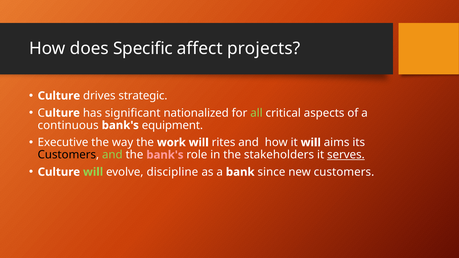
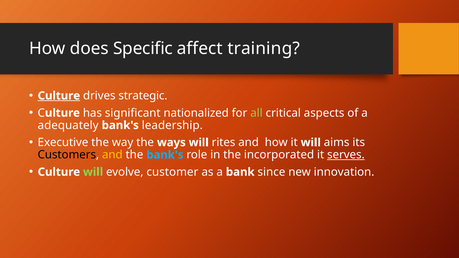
projects: projects -> training (264, 49)
Culture underline: none -> present (59, 96)
continuous: continuous -> adequately (68, 125)
equipment: equipment -> leadership (172, 125)
work: work -> ways (171, 143)
and colour: light green -> yellow (112, 155)
bank's colour: pink -> light blue (165, 155)
stakeholders: stakeholders -> incorporated (279, 155)
discipline: discipline -> customer (172, 172)
new customers: customers -> innovation (344, 172)
